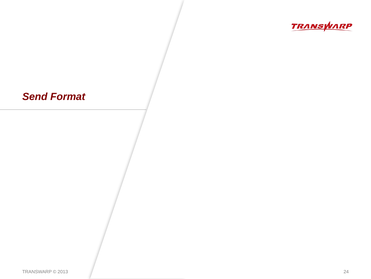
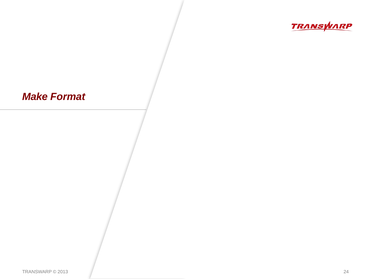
Send: Send -> Make (35, 97)
